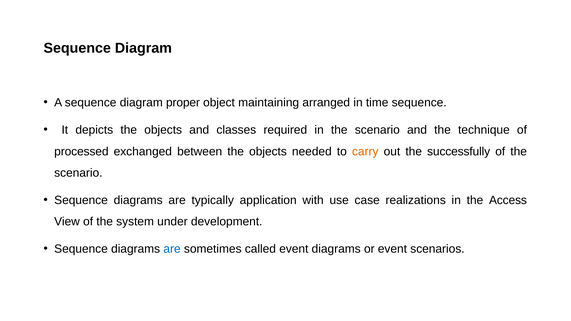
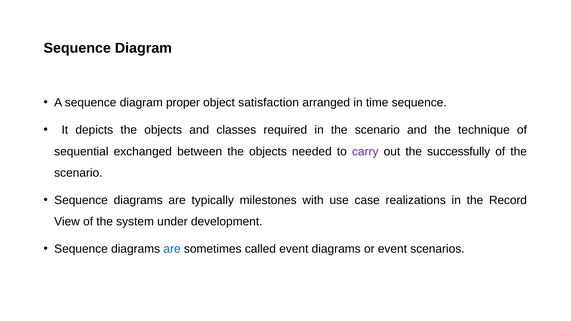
maintaining: maintaining -> satisfaction (269, 103)
processed: processed -> sequential (81, 152)
carry colour: orange -> purple (365, 152)
application: application -> milestones (268, 200)
Access: Access -> Record (508, 200)
